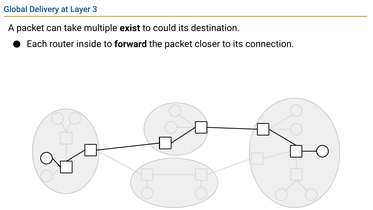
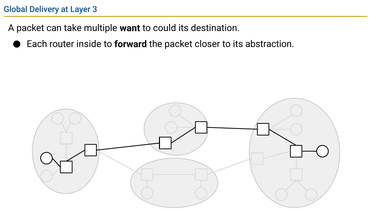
exist: exist -> want (130, 28)
connection: connection -> abstraction (270, 44)
